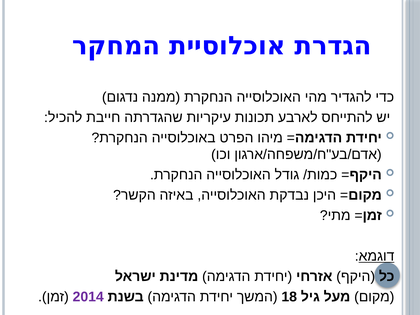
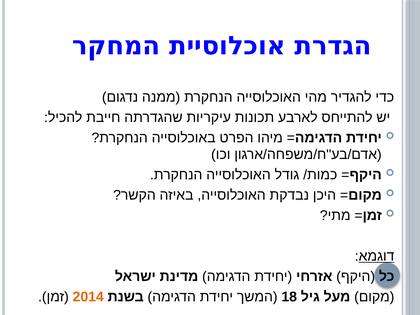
2014 colour: purple -> orange (88, 297)
